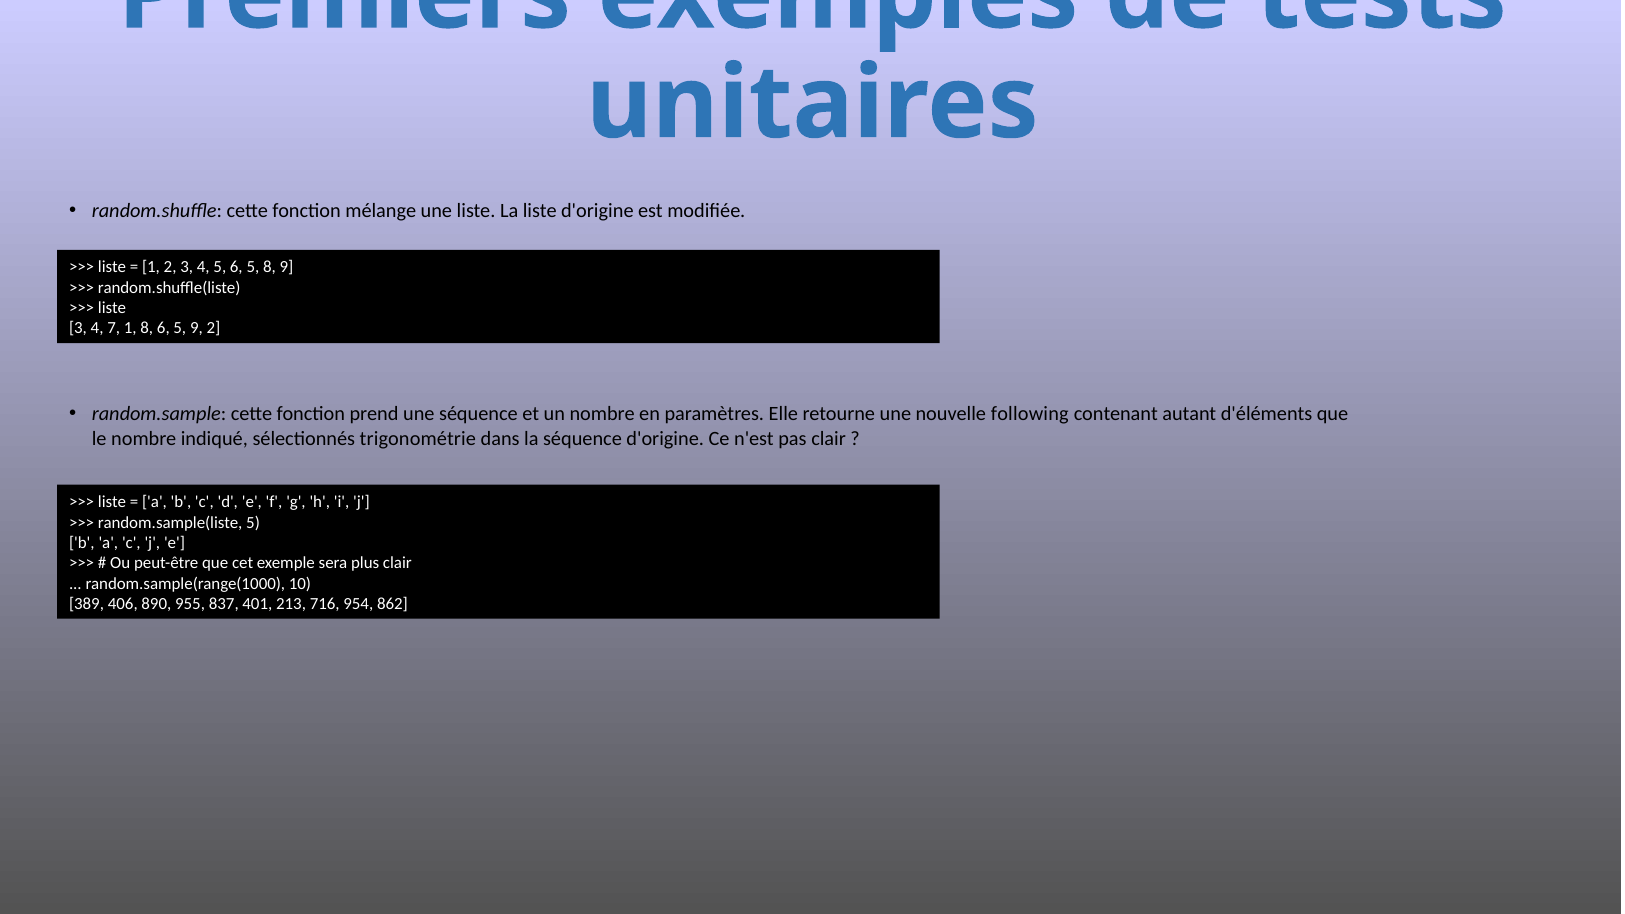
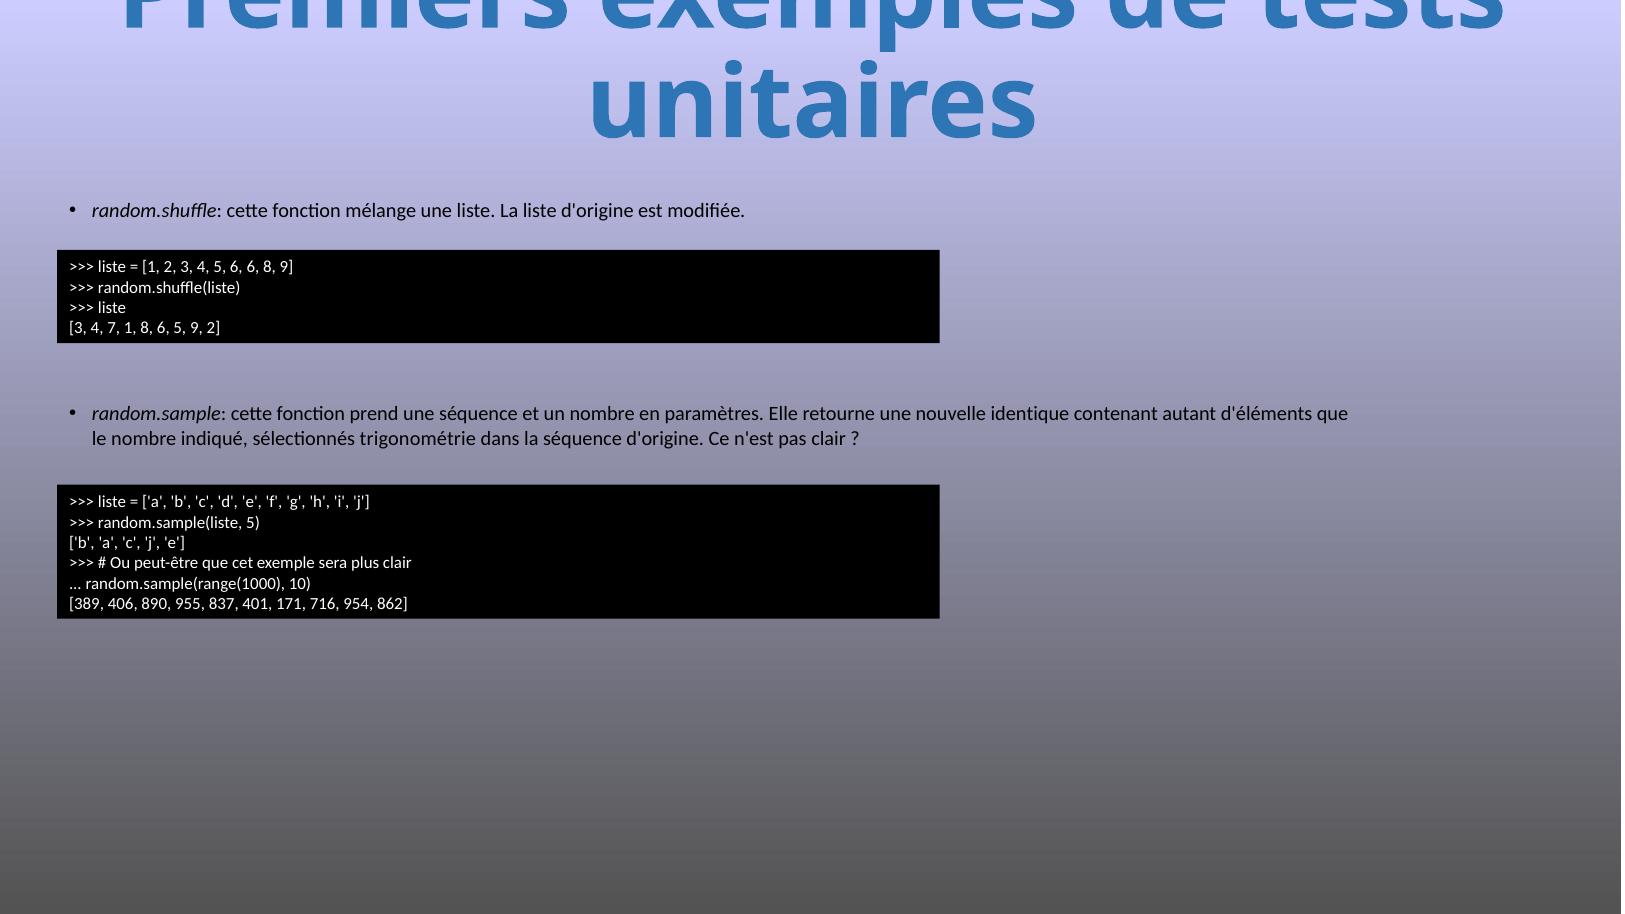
5 6 5: 5 -> 6 (253, 267)
following: following -> identique (1030, 414)
213: 213 -> 171 (291, 604)
